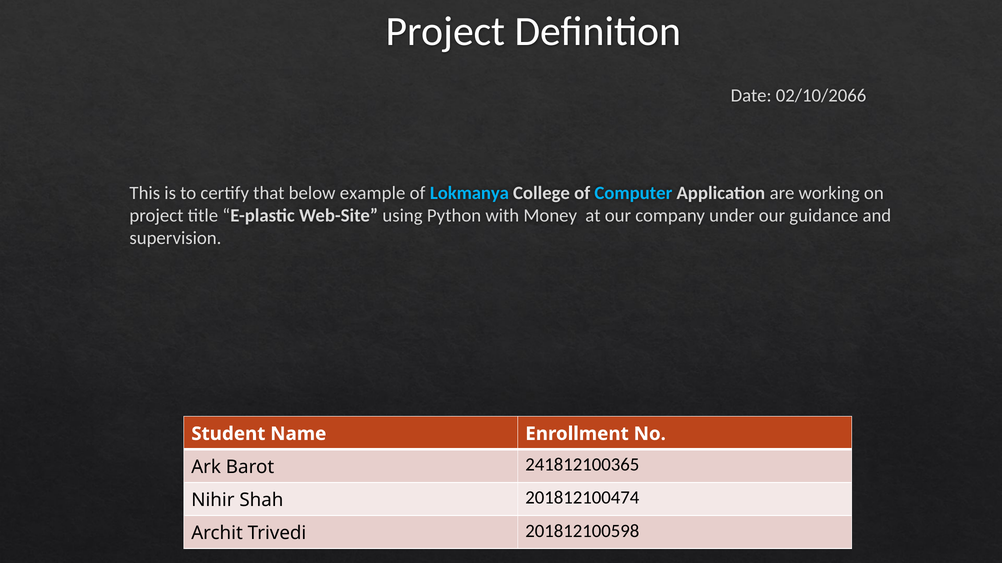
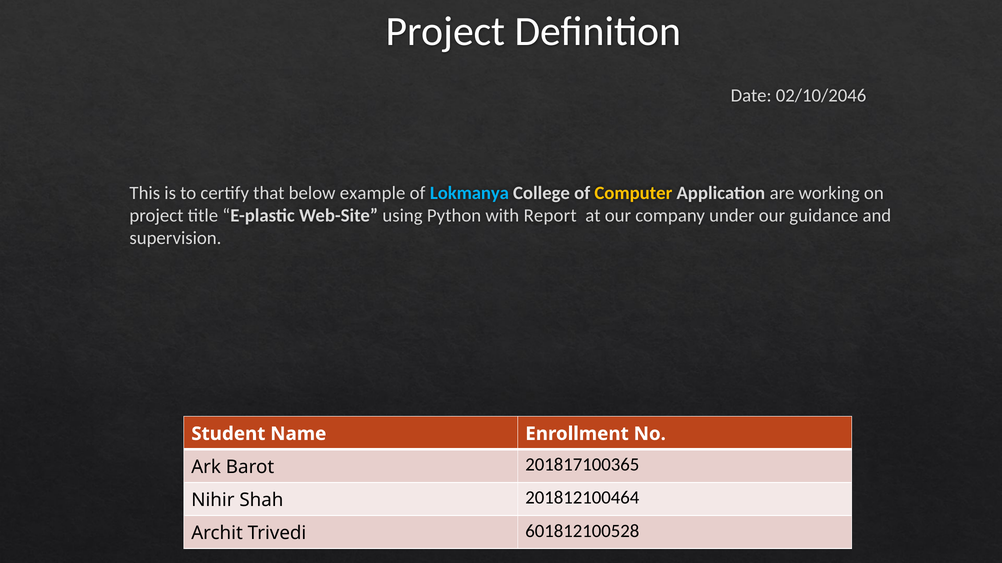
02/10/2066: 02/10/2066 -> 02/10/2046 (821, 96)
Computer colour: light blue -> yellow (633, 193)
Money: Money -> Report (550, 216)
241812100365: 241812100365 -> 201817100365 (582, 465)
201812100474: 201812100474 -> 201812100464 (582, 498)
201812100598: 201812100598 -> 601812100528 (582, 531)
